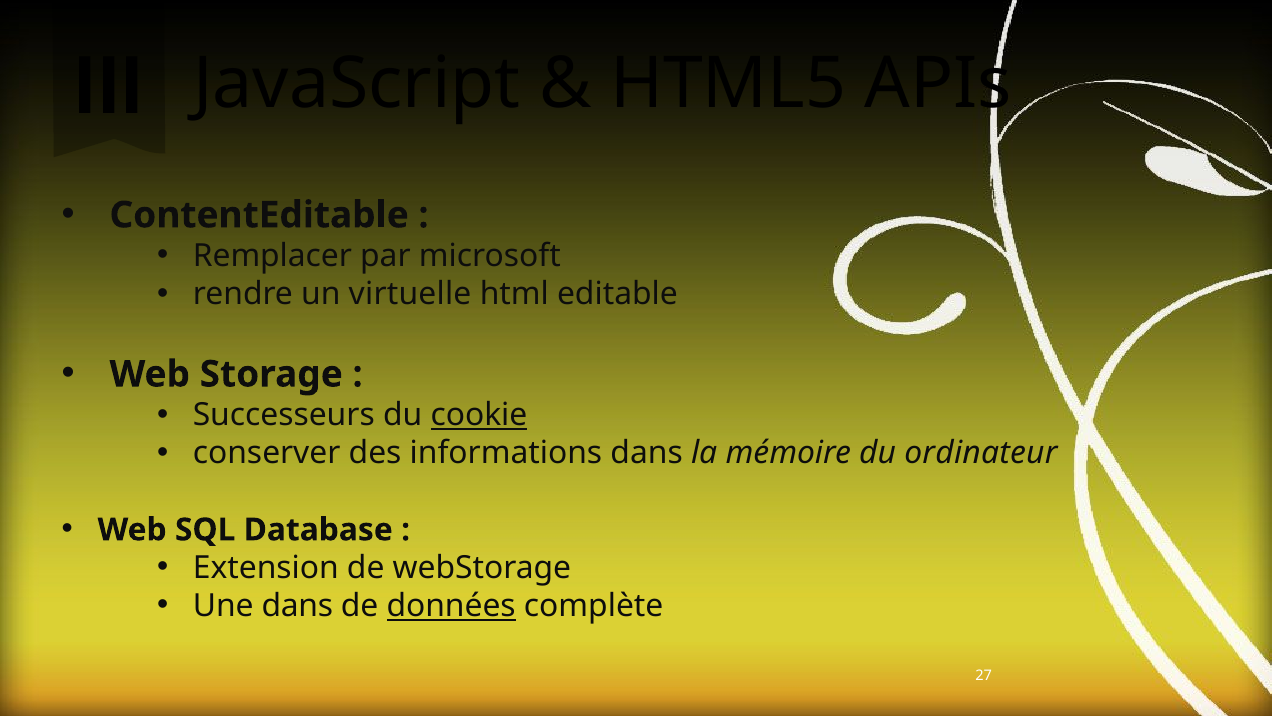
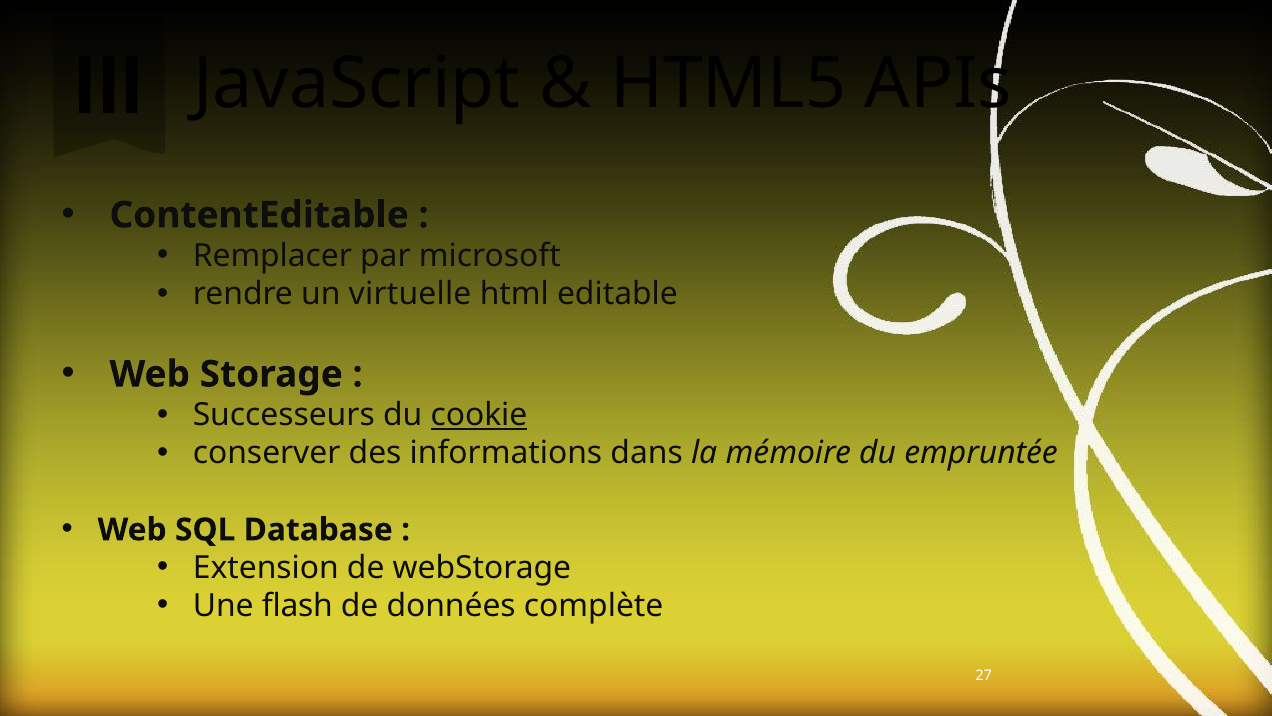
ordinateur: ordinateur -> empruntée (981, 453)
Une dans: dans -> flash (297, 606)
données underline: present -> none (451, 606)
